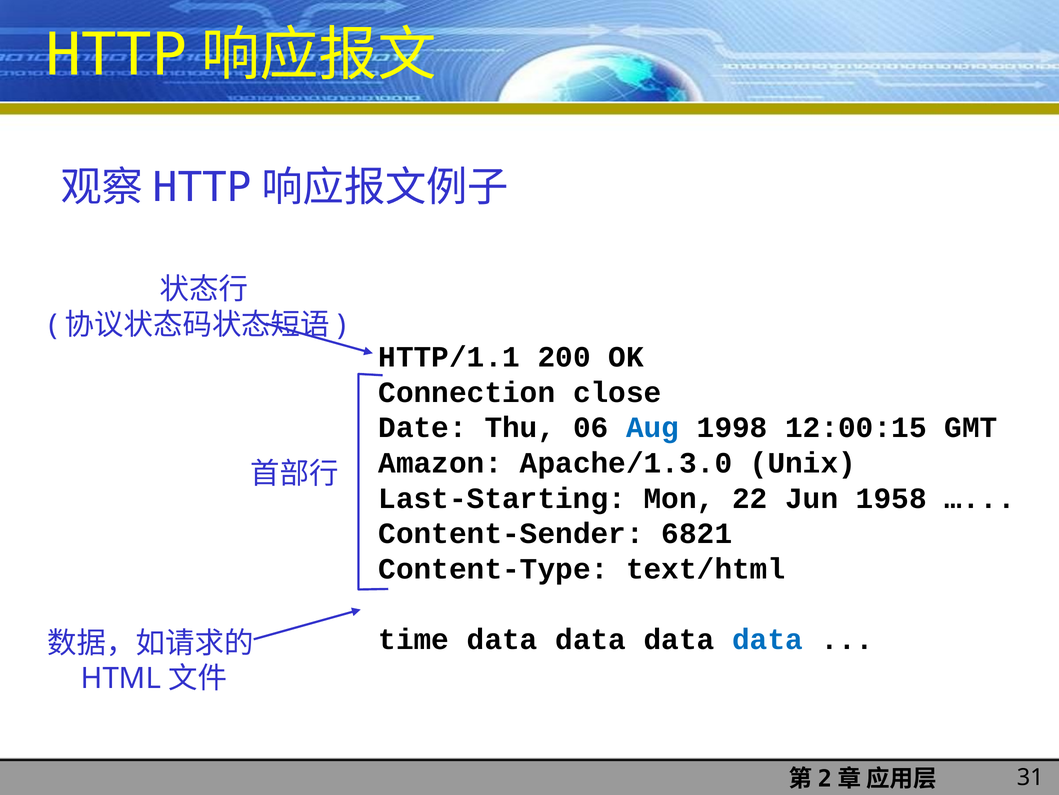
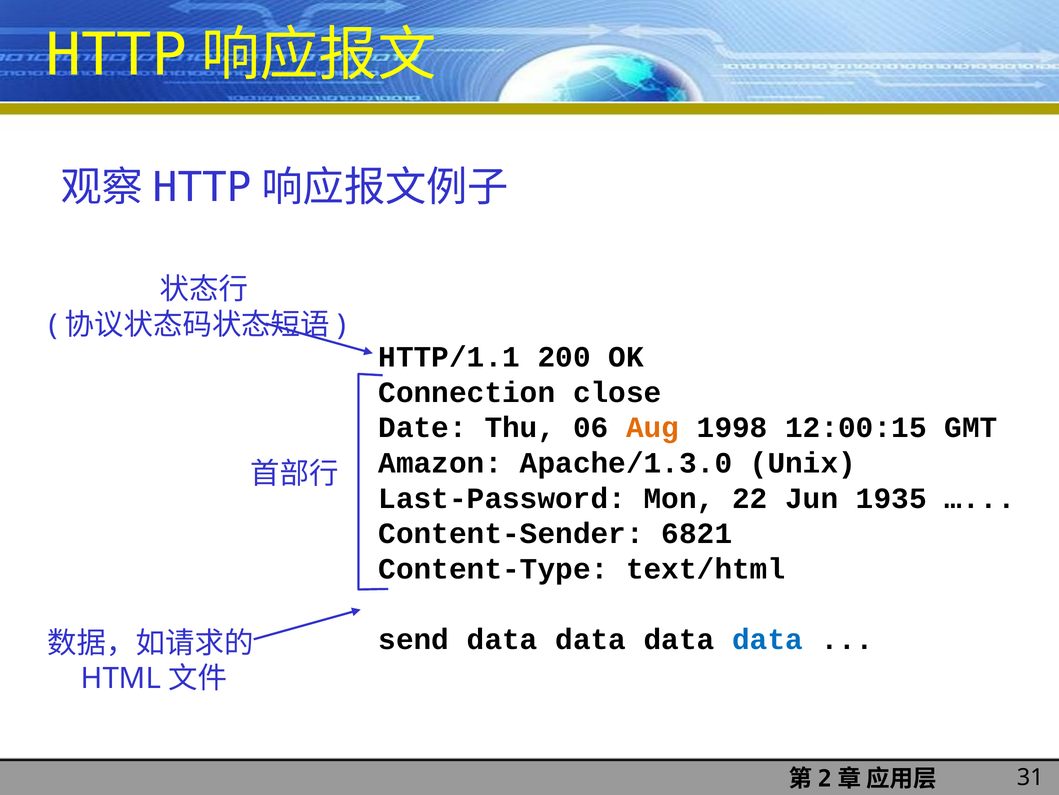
Aug colour: blue -> orange (653, 427)
Last-Starting: Last-Starting -> Last-Password (502, 498)
1958: 1958 -> 1935 (891, 498)
time: time -> send (414, 639)
